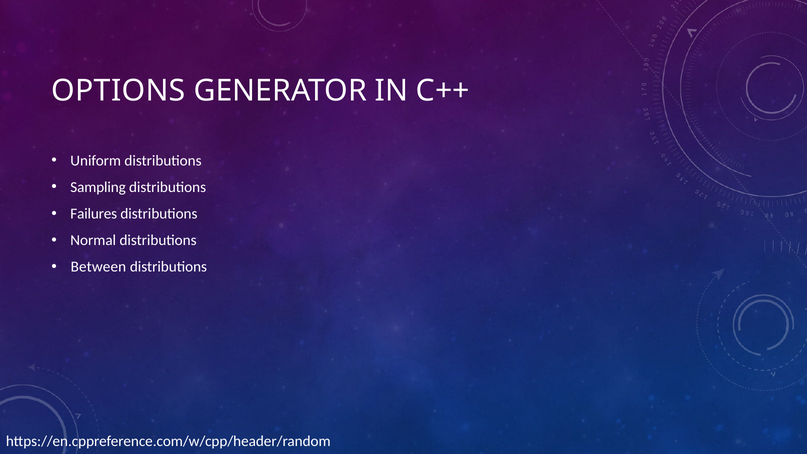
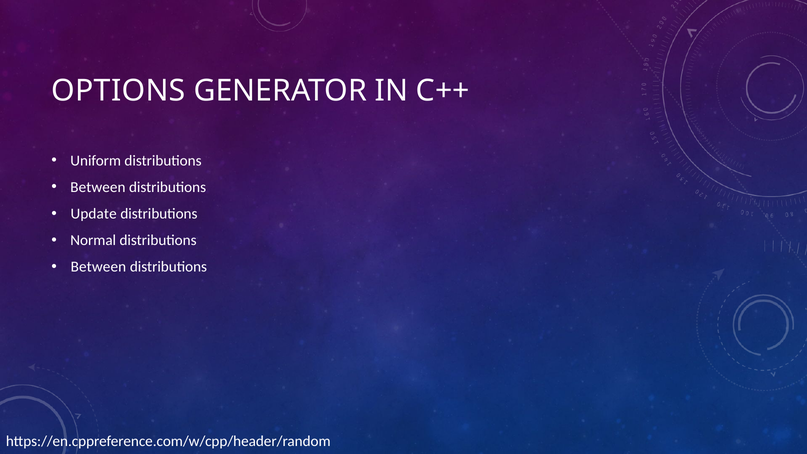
Sampling: Sampling -> Between (98, 187)
Failures: Failures -> Update (94, 214)
